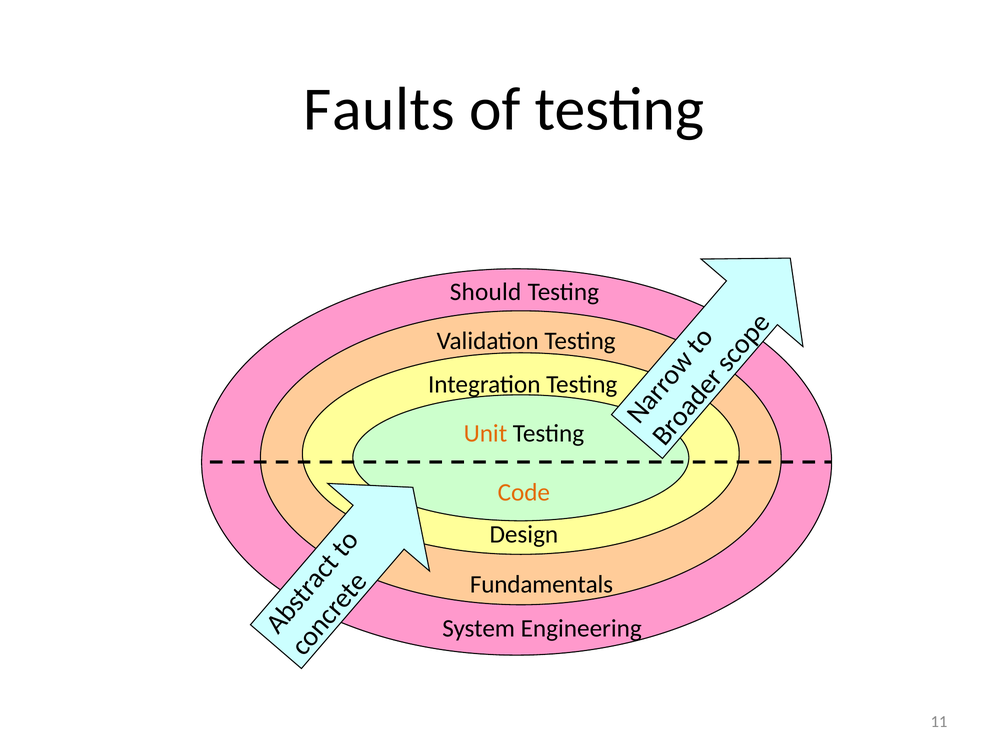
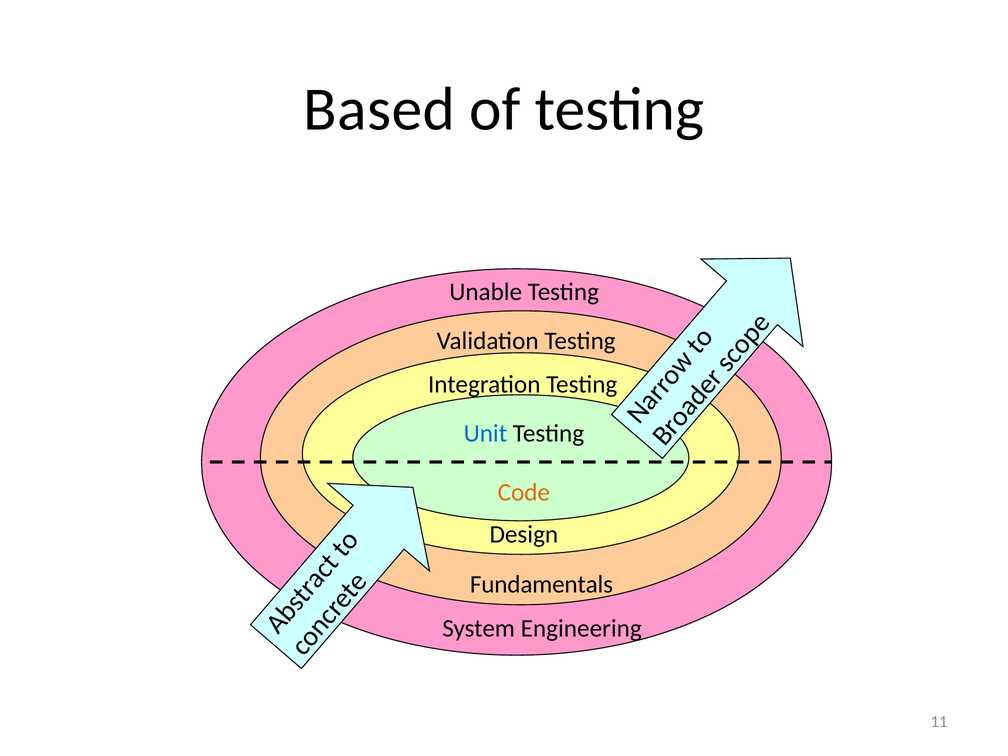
Faults: Faults -> Based (379, 109)
Should: Should -> Unable (486, 292)
Unit colour: orange -> blue (485, 433)
